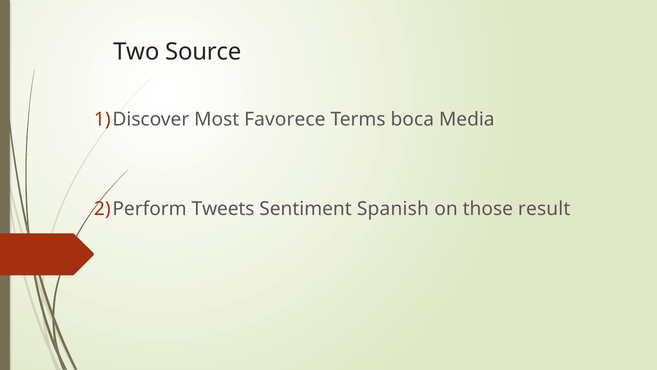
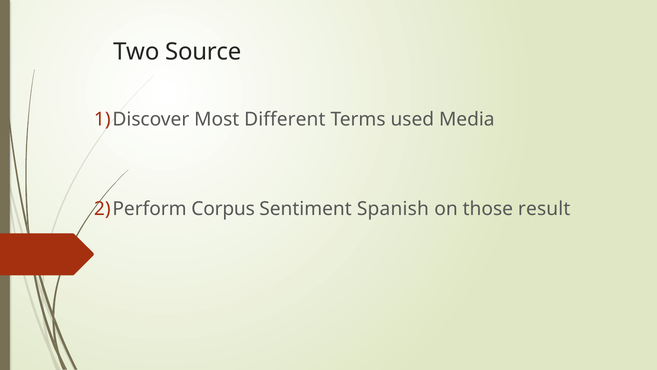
Favorece: Favorece -> Different (285, 119)
boca: boca -> used (412, 119)
Tweets: Tweets -> Corpus (223, 209)
